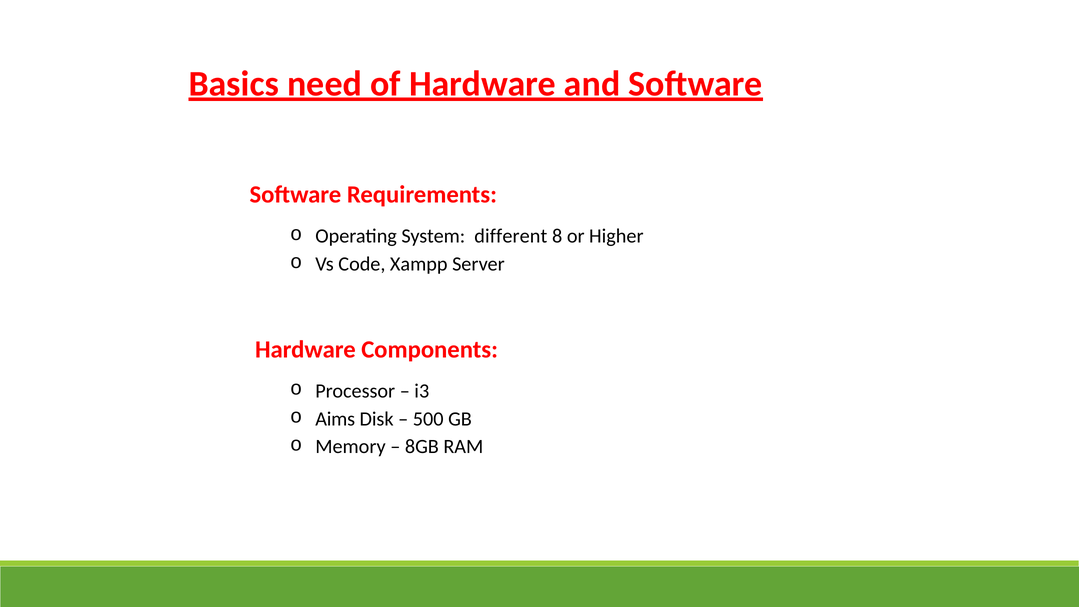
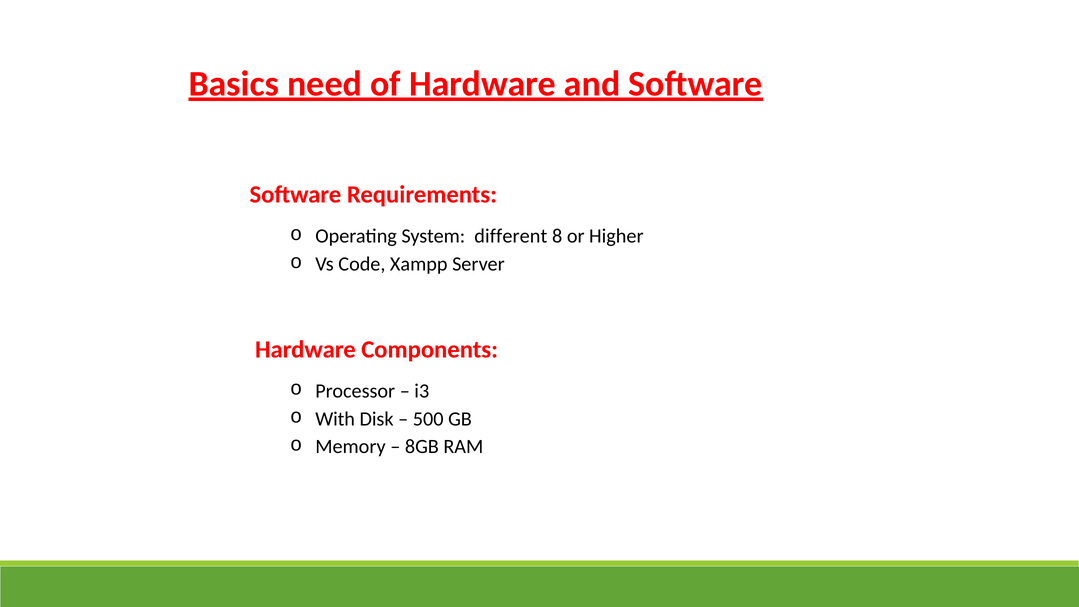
Aims: Aims -> With (335, 419)
